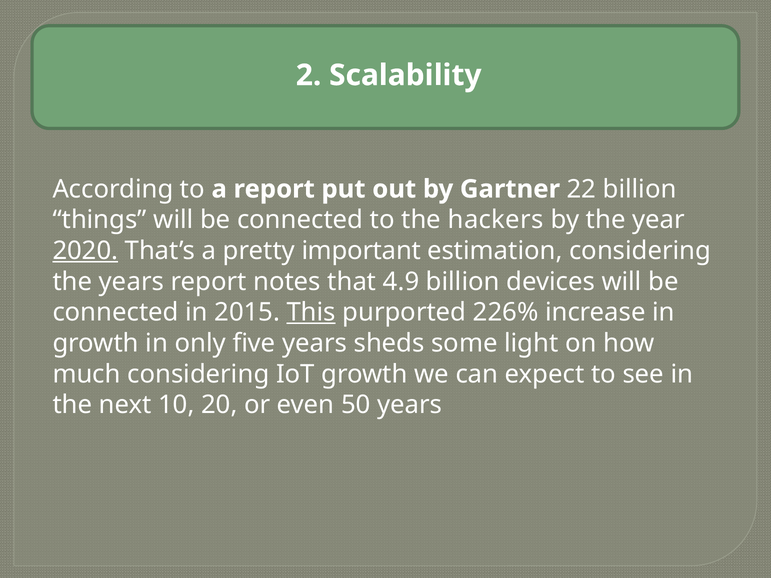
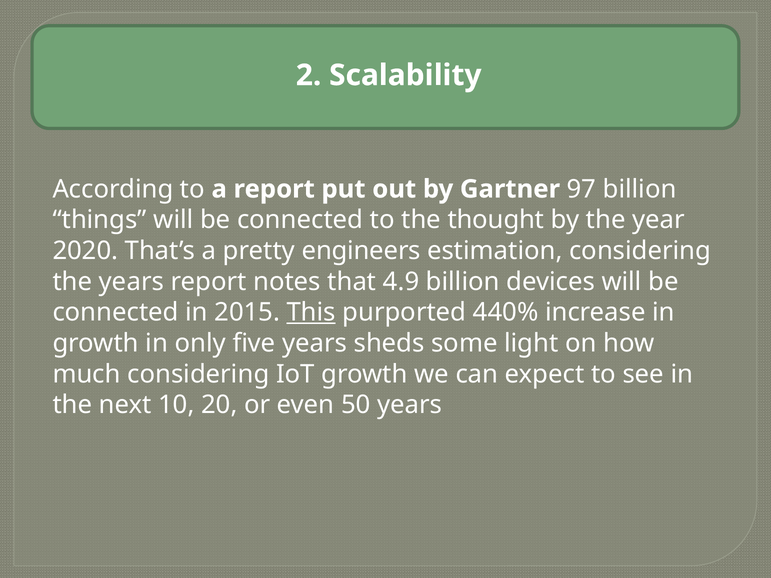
22: 22 -> 97 (582, 189)
hackers: hackers -> thought (496, 220)
2020 underline: present -> none (85, 251)
important: important -> engineers (361, 251)
226%: 226% -> 440% (506, 313)
